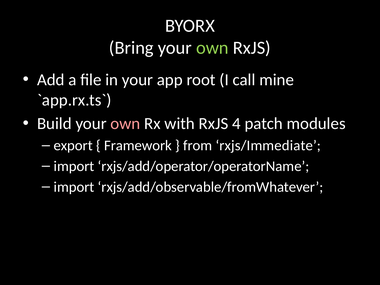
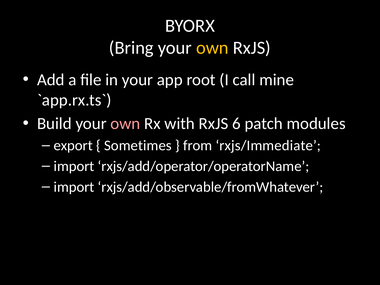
own colour: light green -> yellow (212, 48)
4: 4 -> 6 (236, 124)
Framework: Framework -> Sometimes (138, 145)
